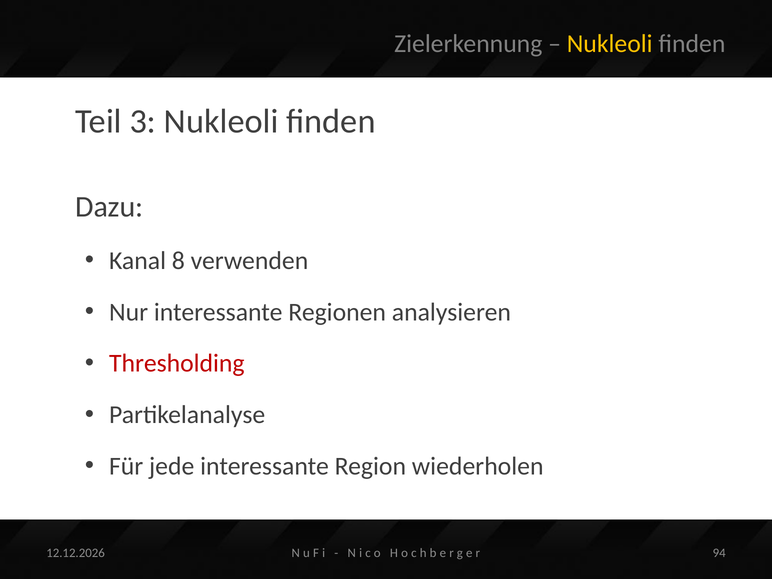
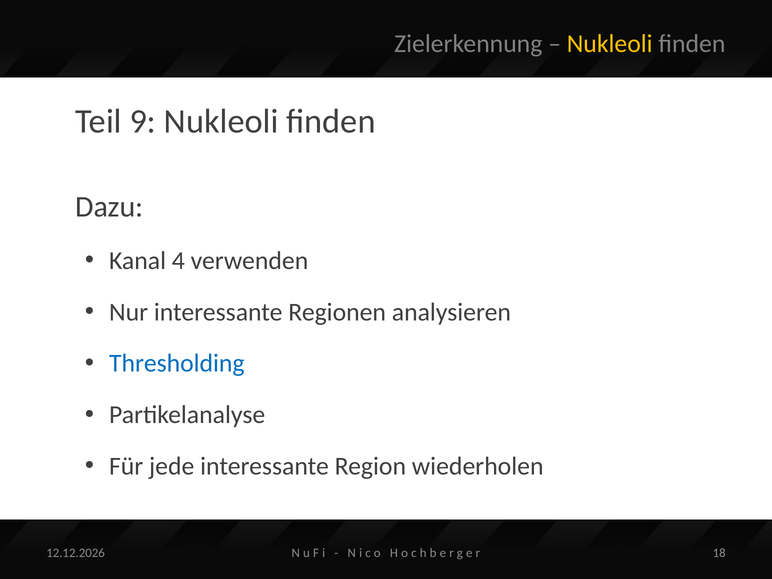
3: 3 -> 9 (143, 121)
8: 8 -> 4 (178, 261)
Thresholding colour: red -> blue (177, 363)
94: 94 -> 18 (719, 553)
